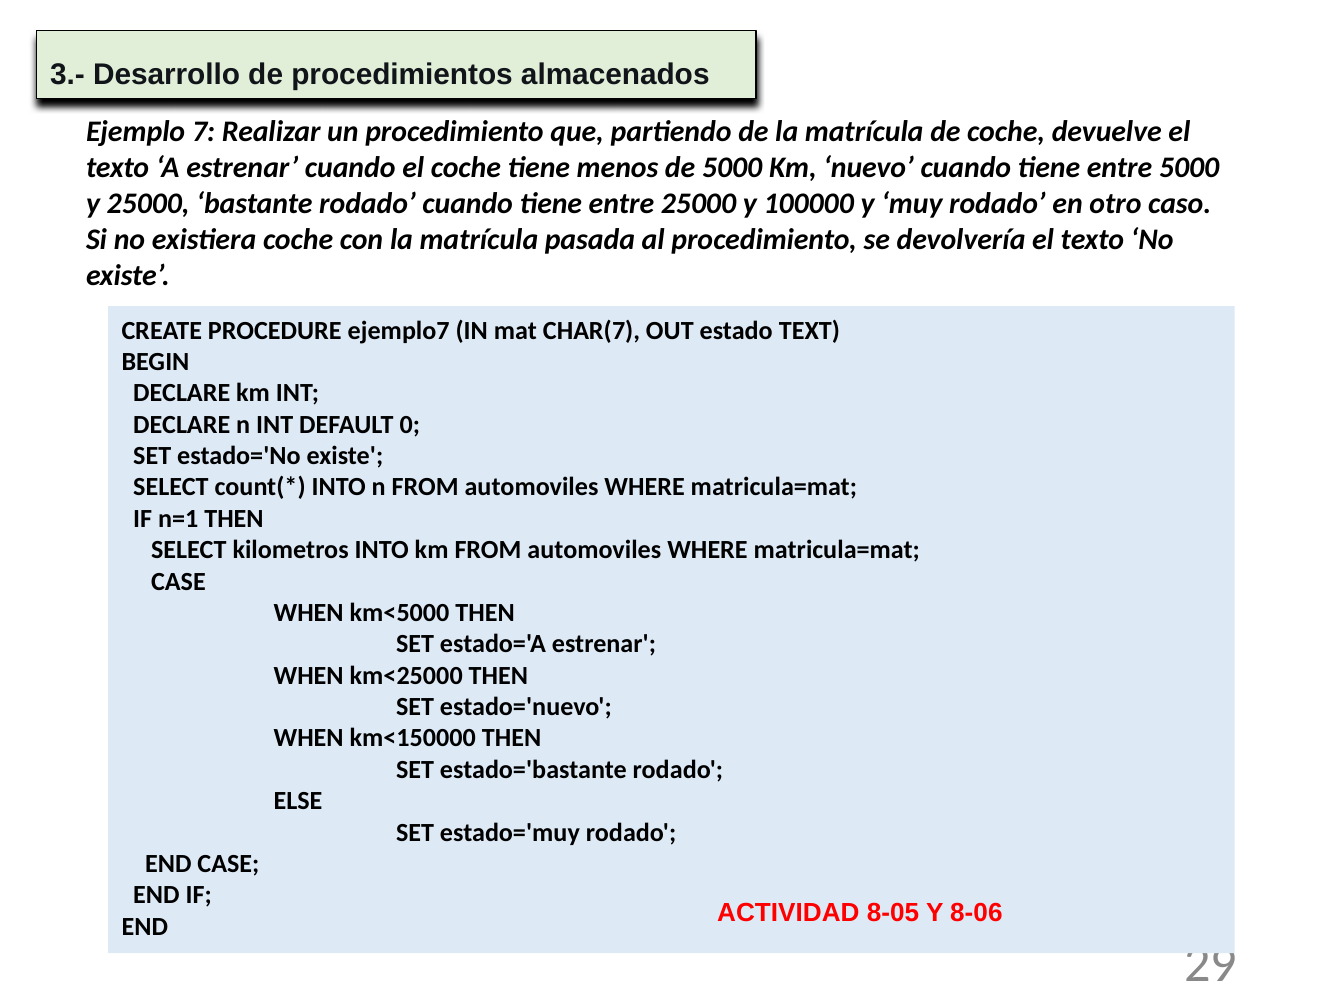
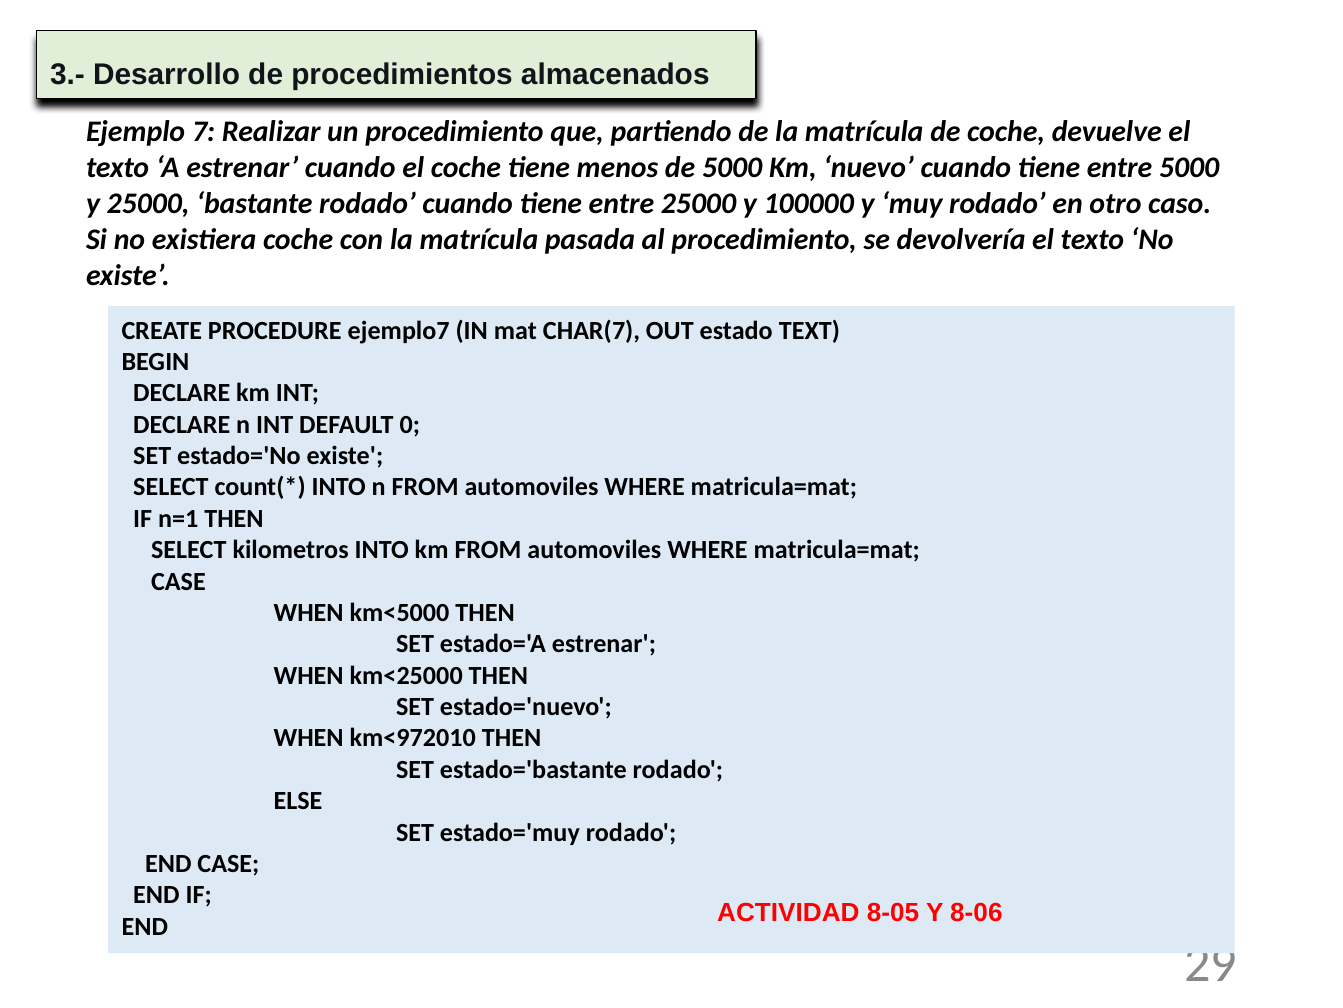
km<150000: km<150000 -> km<972010 (413, 738)
